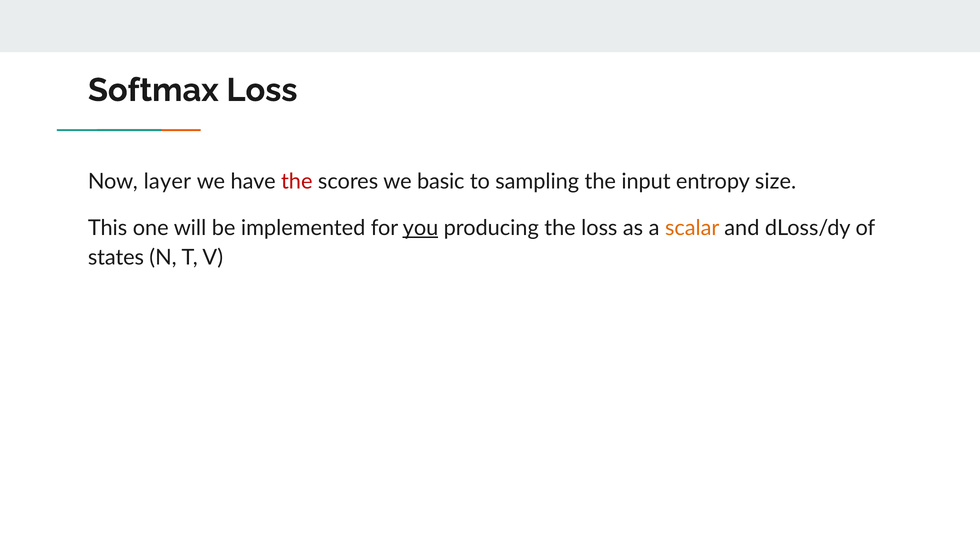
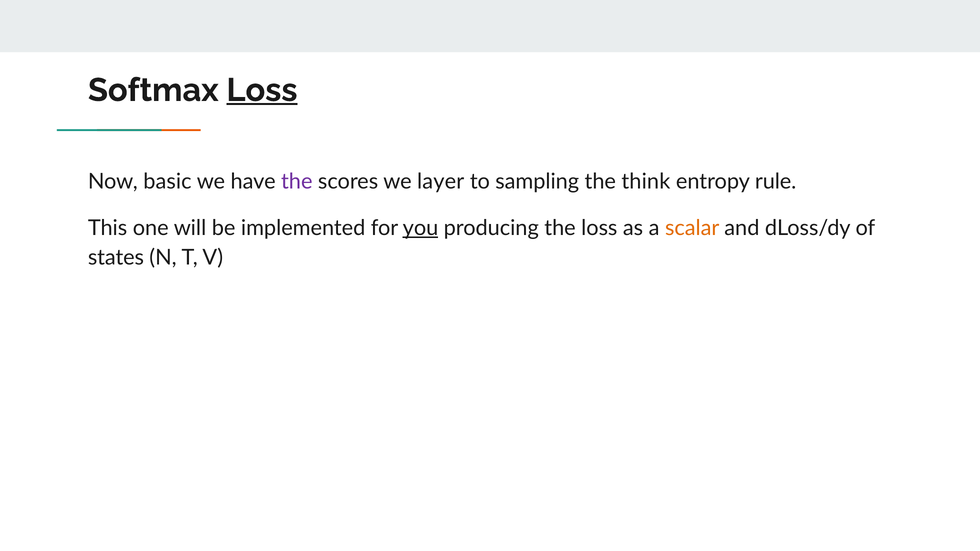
Loss underline: none -> present (262, 90)
layer: layer -> basic (167, 182)
the colour: red -> purple (297, 182)
basic: basic -> layer (441, 182)
input: input -> think (646, 182)
size: size -> rule (776, 182)
